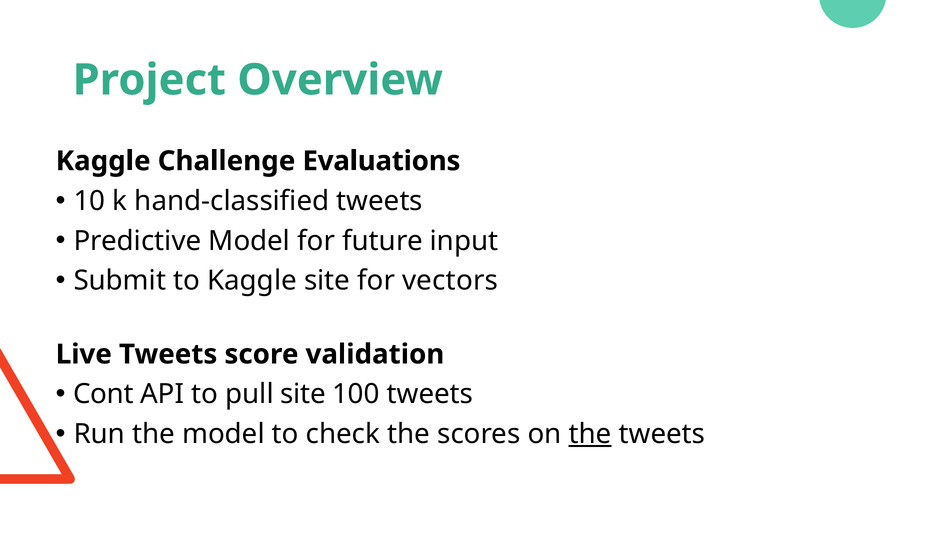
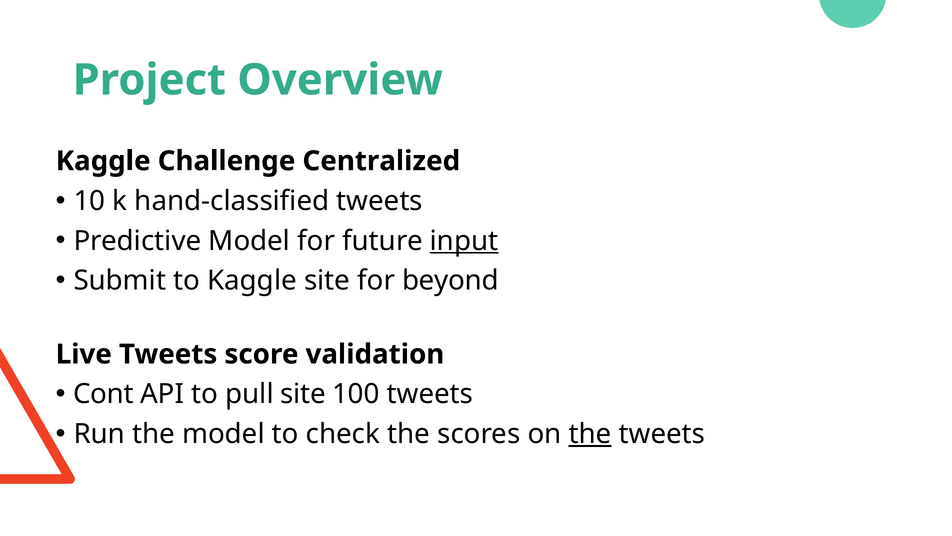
Evaluations: Evaluations -> Centralized (381, 161)
input underline: none -> present (464, 241)
vectors: vectors -> beyond (450, 280)
